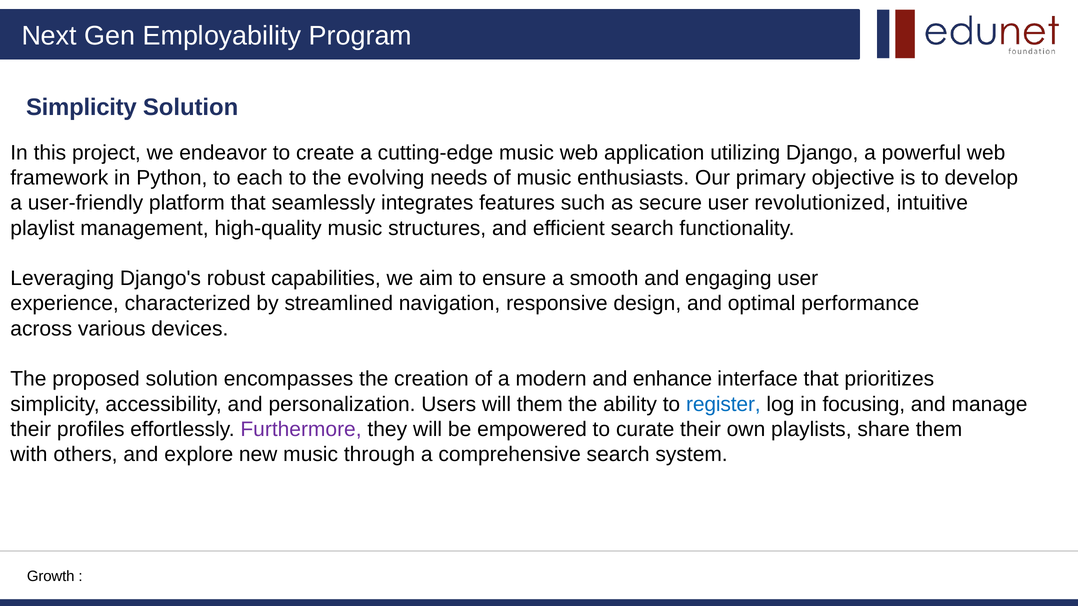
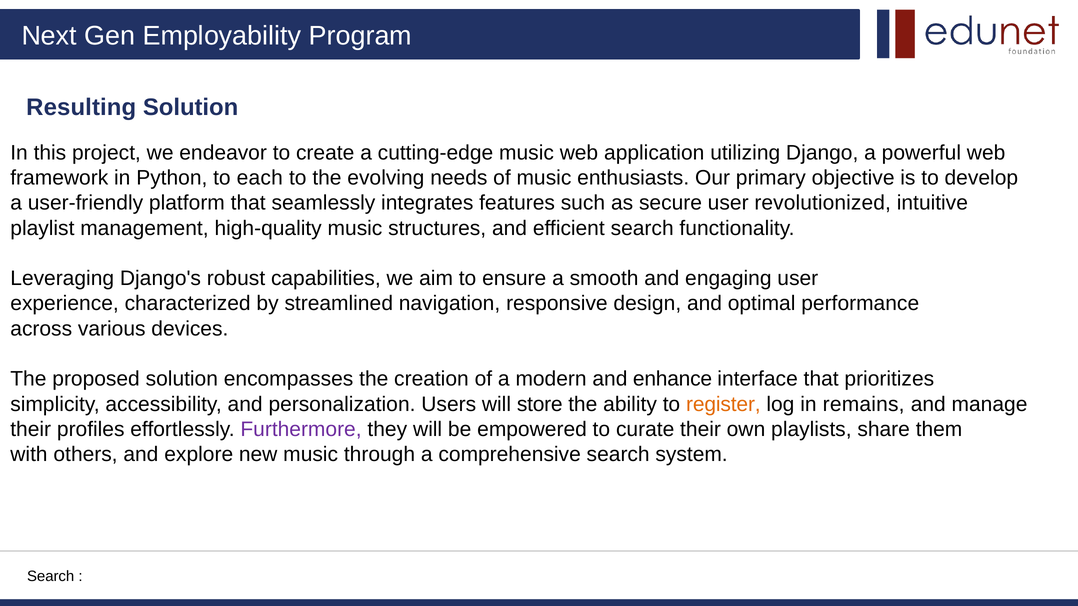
Simplicity: Simplicity -> Resulting (81, 107)
will them: them -> store (540, 404)
register colour: blue -> orange (723, 404)
focusing: focusing -> remains (864, 404)
Growth: Growth -> Search (51, 576)
